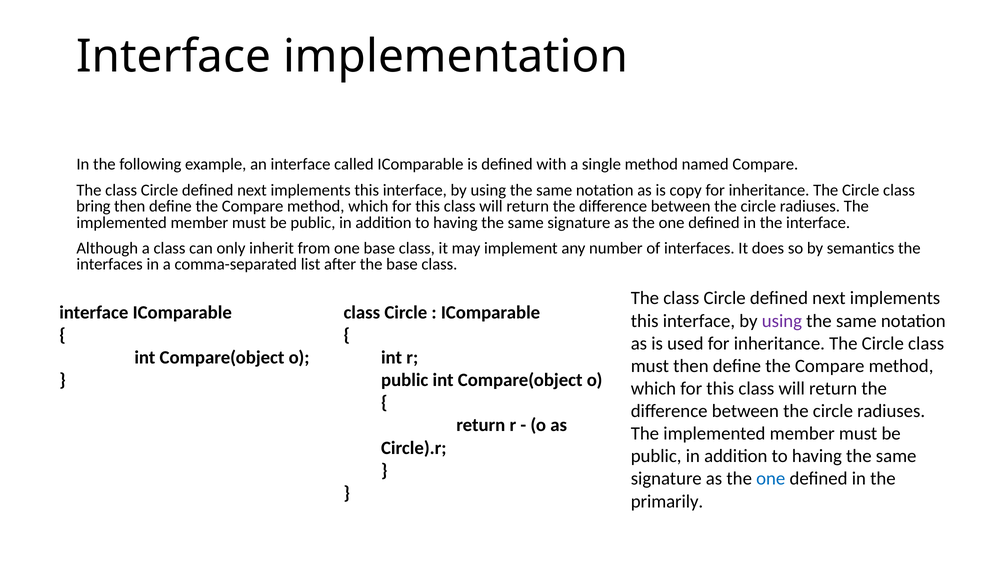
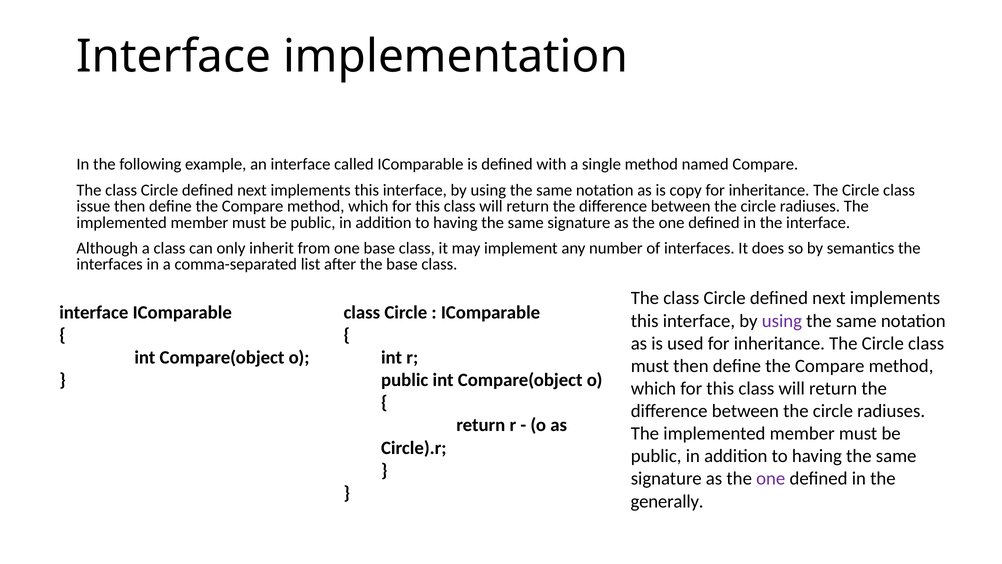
bring: bring -> issue (93, 206)
one colour: blue -> purple (771, 478)
primarily: primarily -> generally (667, 501)
